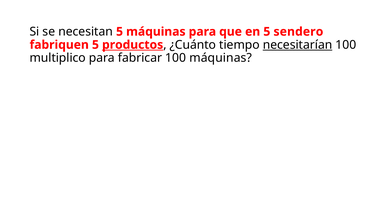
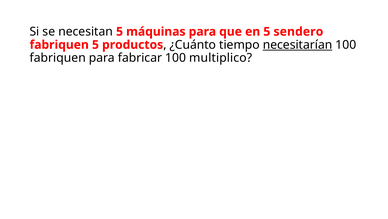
productos underline: present -> none (133, 45)
multiplico: multiplico -> fabriquen (58, 58)
100 máquinas: máquinas -> multiplico (221, 58)
